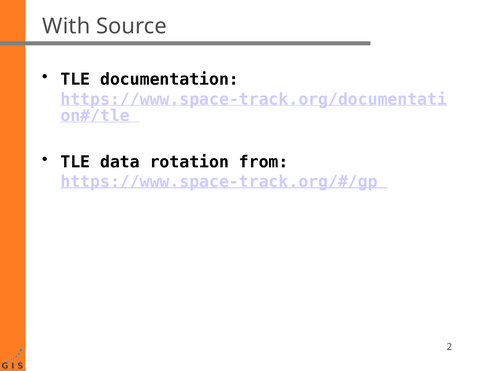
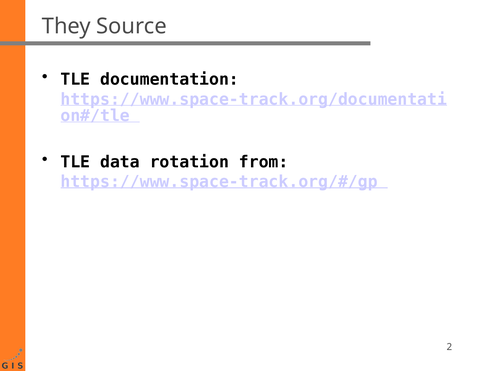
With: With -> They (66, 26)
